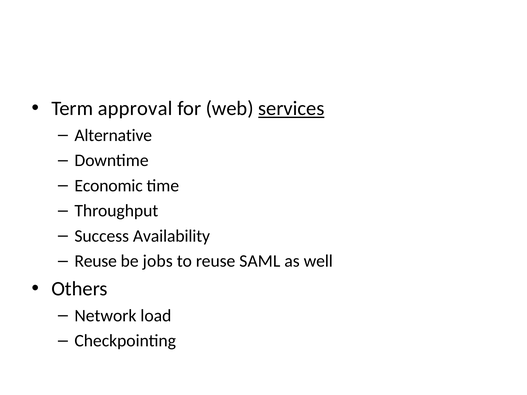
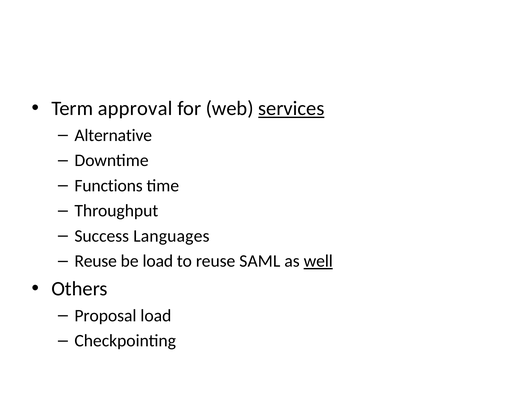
Economic: Economic -> Functions (109, 186)
Availability: Availability -> Languages (171, 236)
be jobs: jobs -> load (158, 261)
well underline: none -> present (318, 261)
Network: Network -> Proposal (105, 316)
